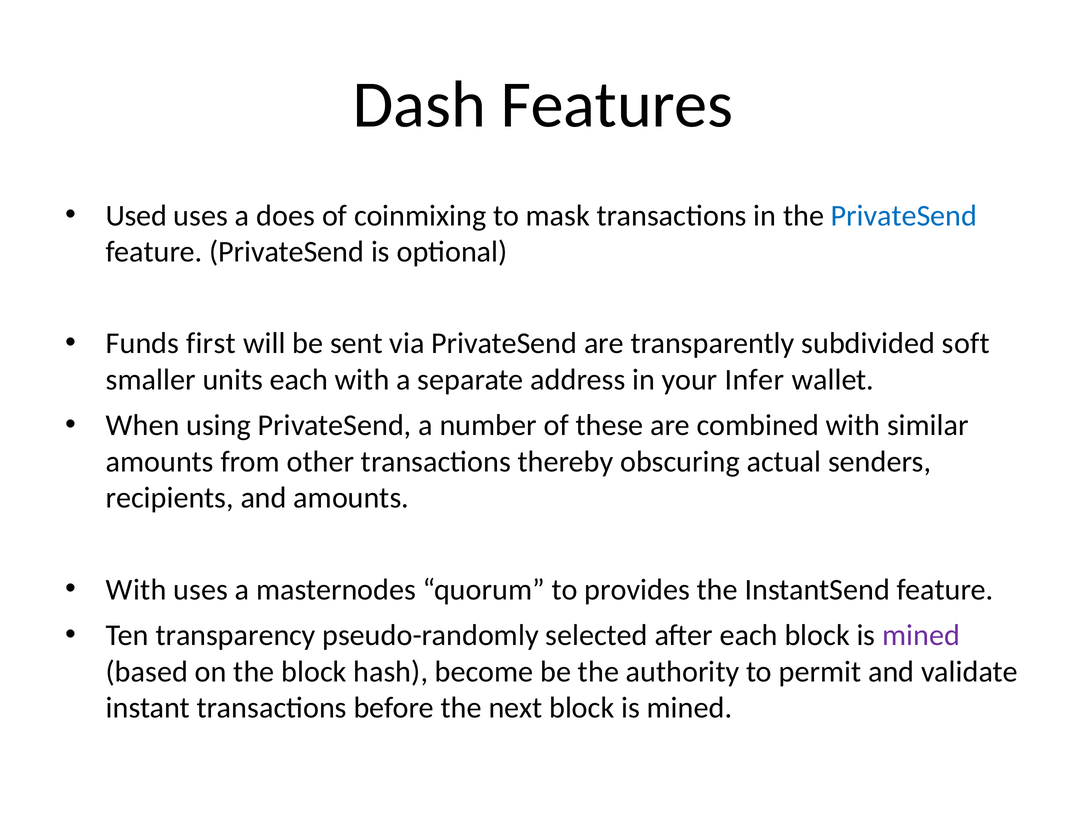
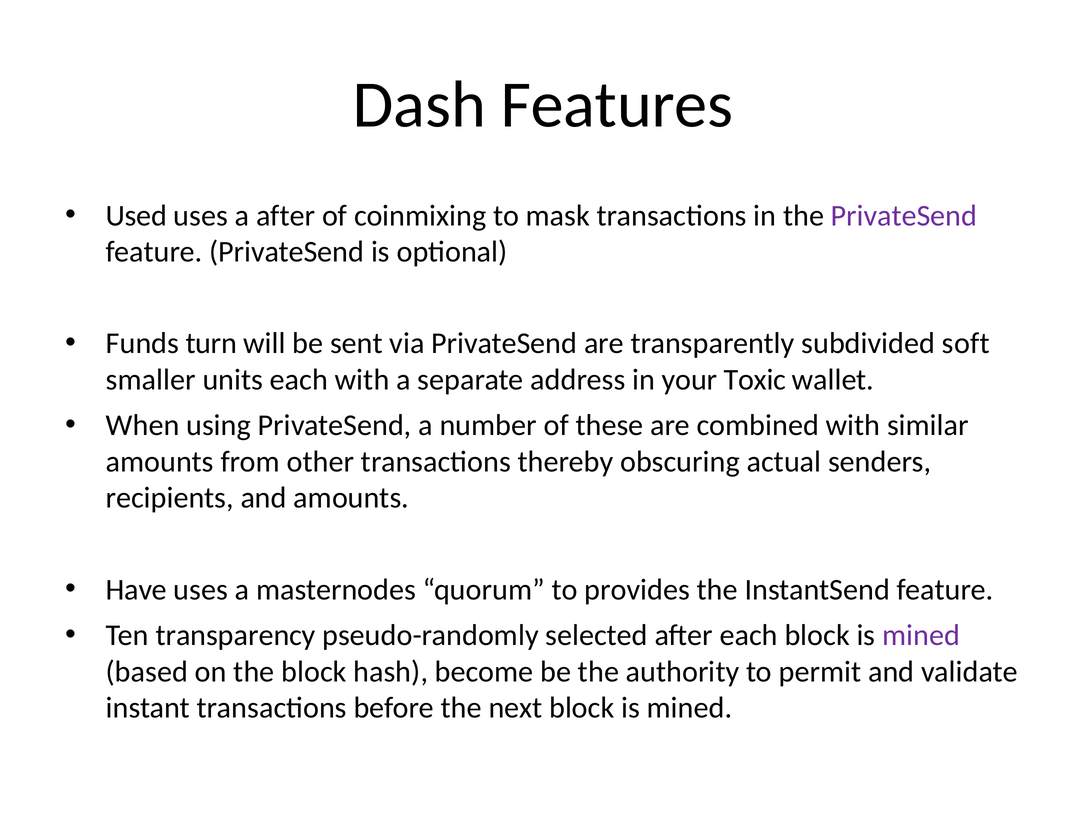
a does: does -> after (286, 216)
PrivateSend colour: blue -> purple (904, 216)
first: first -> turn (211, 344)
Infer: Infer -> Toxic (755, 380)
With: With -> Have (136, 590)
